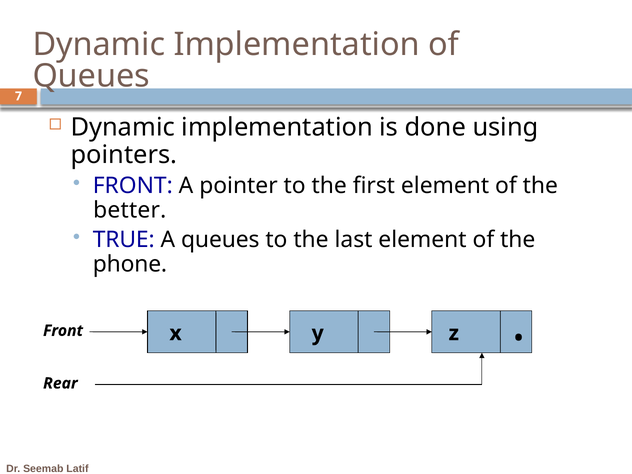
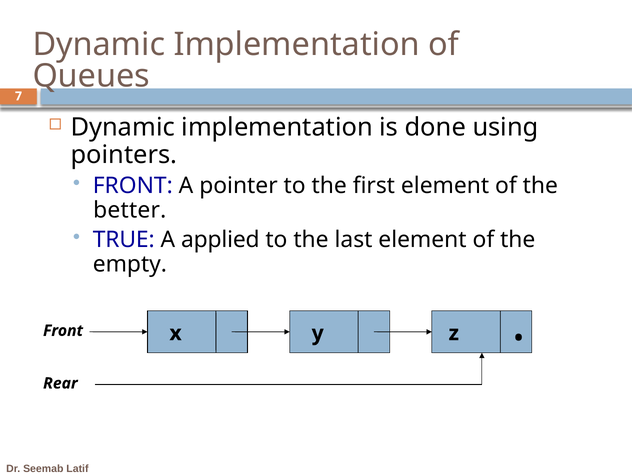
A queues: queues -> applied (220, 240)
phone: phone -> empty (130, 264)
